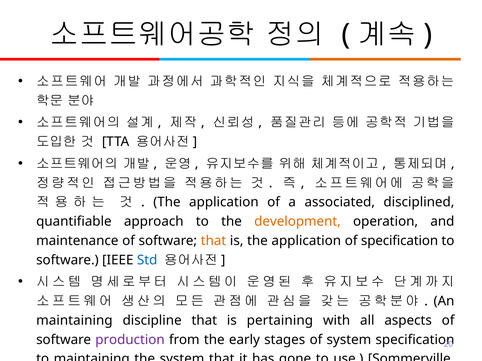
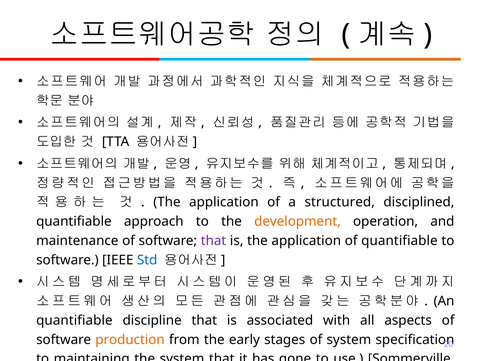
associated: associated -> structured (340, 202)
that colour: orange -> purple (214, 241)
of specification: specification -> quantifiable (399, 241)
maintaining: maintaining -> quantifiable (74, 321)
pertaining: pertaining -> associated (280, 321)
production colour: purple -> orange (130, 340)
